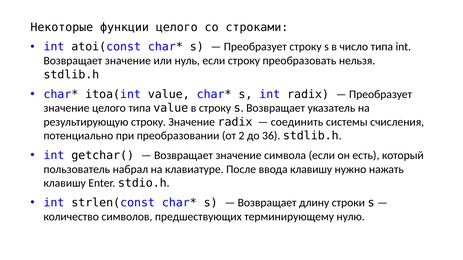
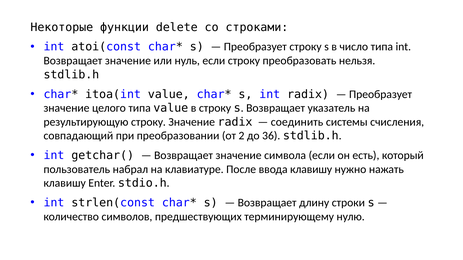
функции целого: целого -> delete (177, 27)
потенциально: потенциально -> совпадающий (78, 136)
